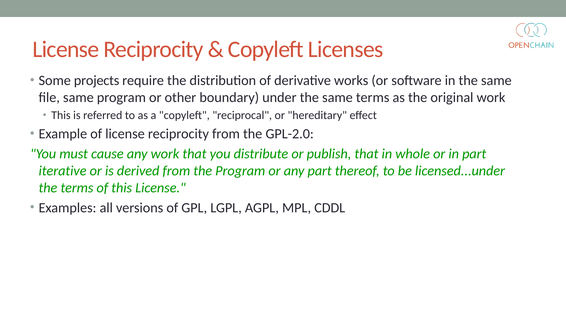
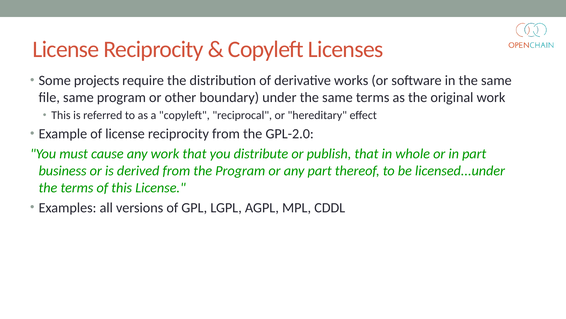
iterative: iterative -> business (63, 170)
